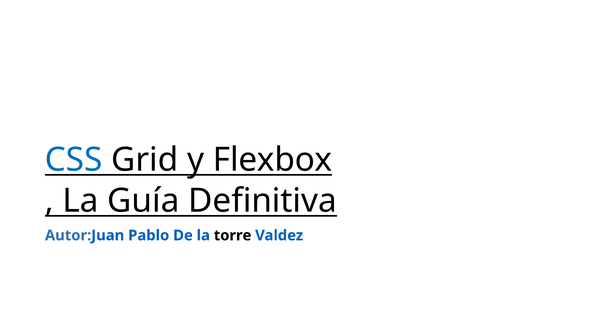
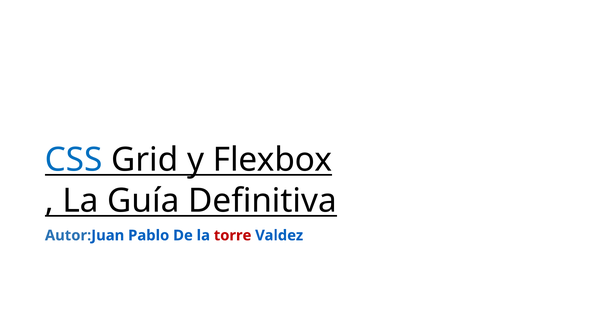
torre colour: black -> red (233, 235)
